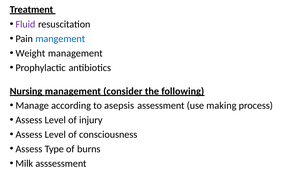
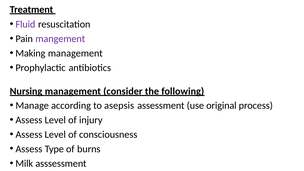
mangement colour: blue -> purple (60, 39)
Weight: Weight -> Making (30, 53)
making: making -> original (221, 105)
